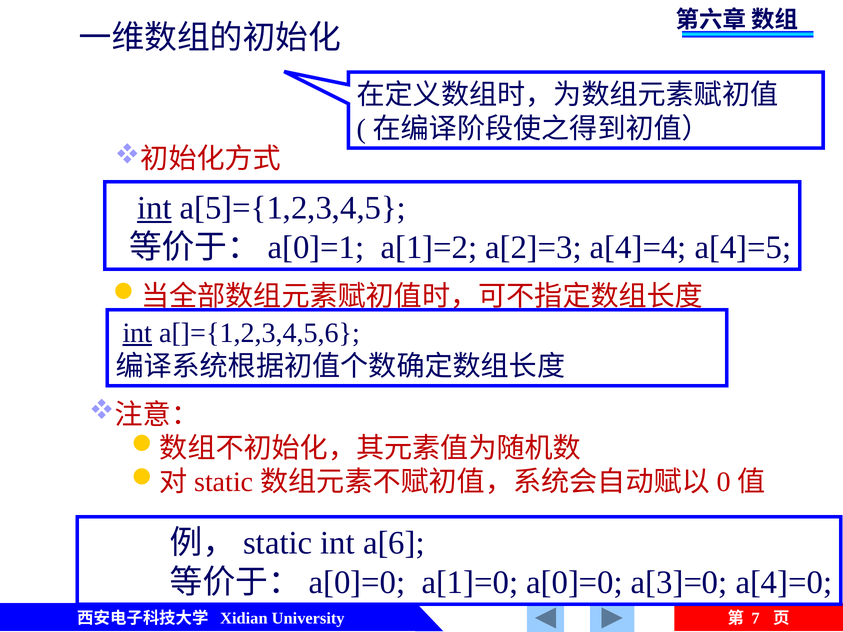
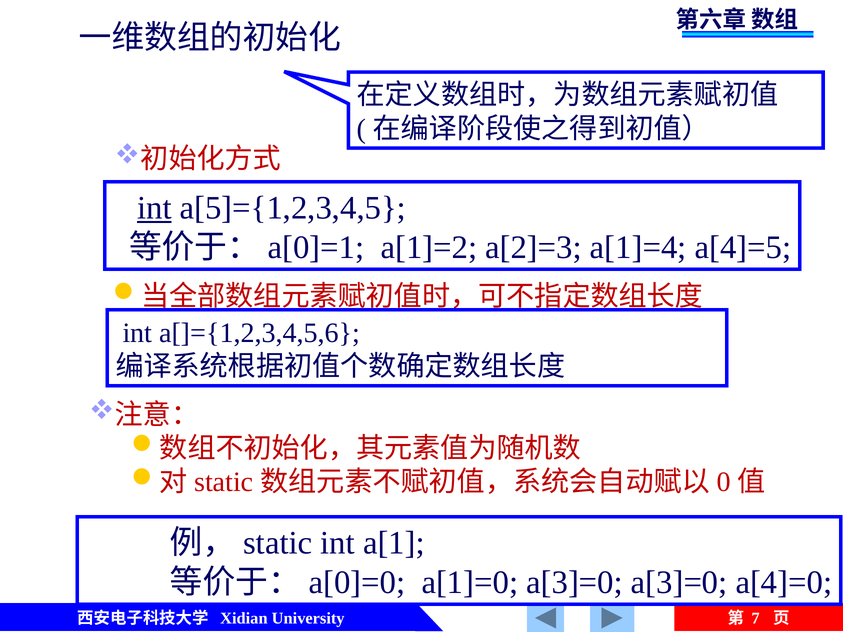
a[4]=4: a[4]=4 -> a[1]=4 (638, 247)
int underline: present -> none (137, 333)
a[6: a[6 -> a[1 (394, 543)
a[1]=0 a[0]=0: a[0]=0 -> a[3]=0 (575, 583)
